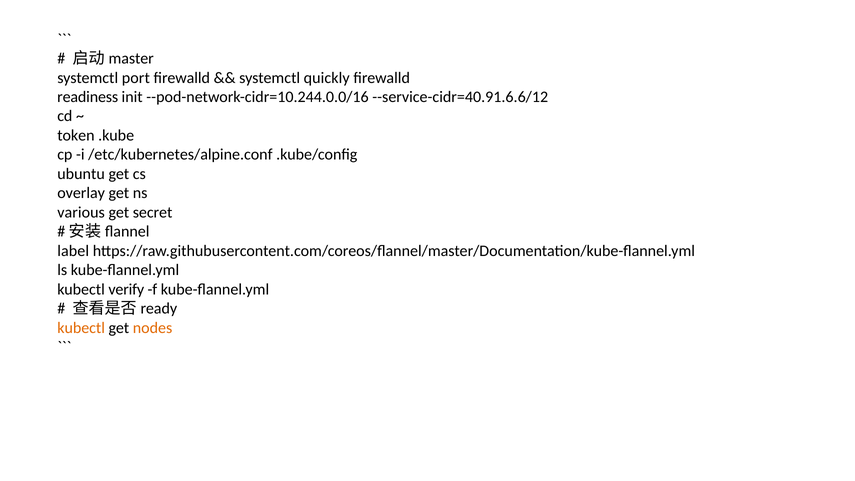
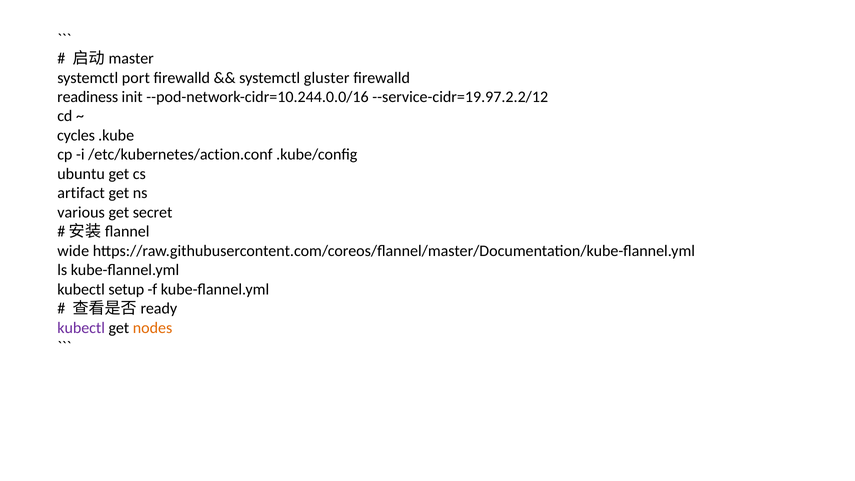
quickly: quickly -> gluster (327, 78)
--service-cidr=40.91.6.6/12: --service-cidr=40.91.6.6/12 -> --service-cidr=19.97.2.2/12 (460, 97)
token: token -> cycles (76, 135)
/etc/kubernetes/alpine.conf: /etc/kubernetes/alpine.conf -> /etc/kubernetes/action.conf (180, 155)
overlay: overlay -> artifact (81, 193)
label: label -> wide (73, 251)
verify: verify -> setup (126, 289)
kubectl colour: orange -> purple (81, 328)
